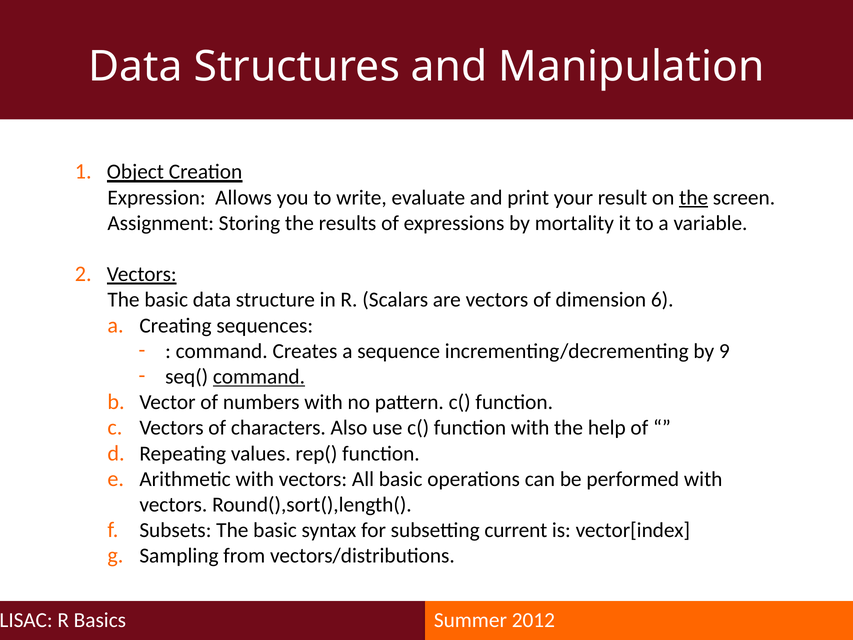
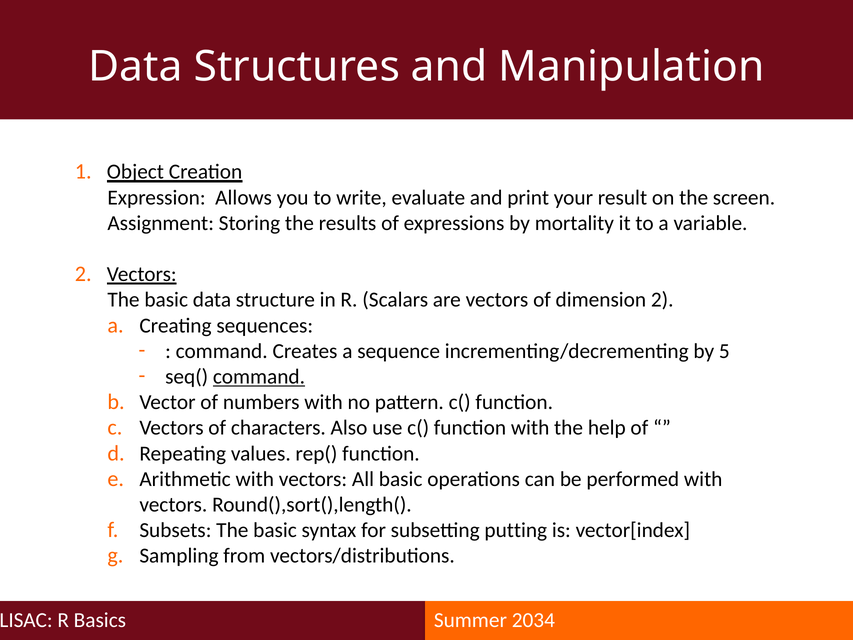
the underline: present -> none (694, 197)
dimension 6: 6 -> 2 (662, 300)
9: 9 -> 5 (724, 351)
current: current -> putting (516, 530)
2012: 2012 -> 2034 (533, 620)
